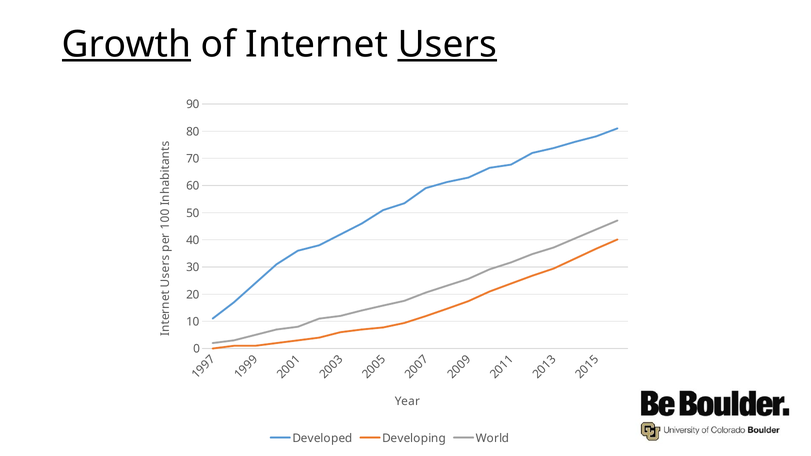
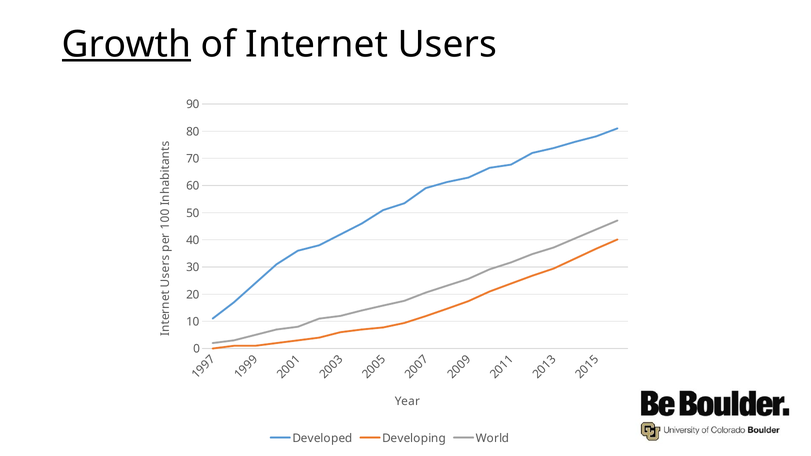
Users underline: present -> none (447, 44)
